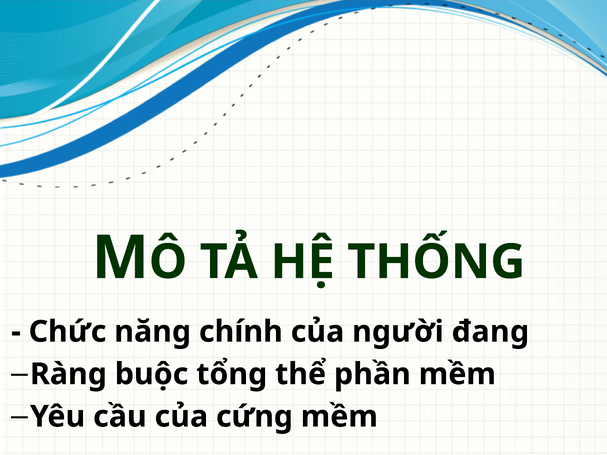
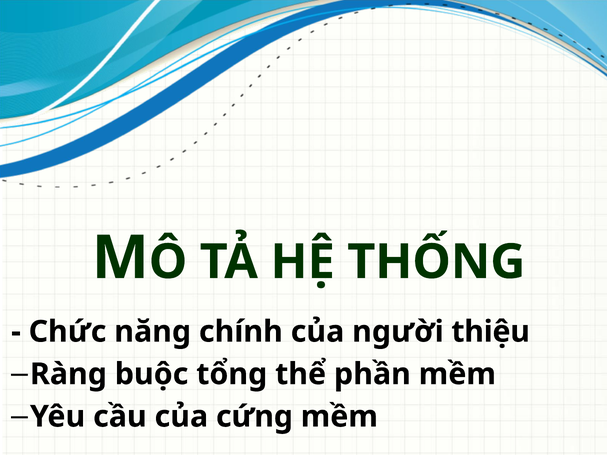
đang: đang -> thiệu (491, 332)
